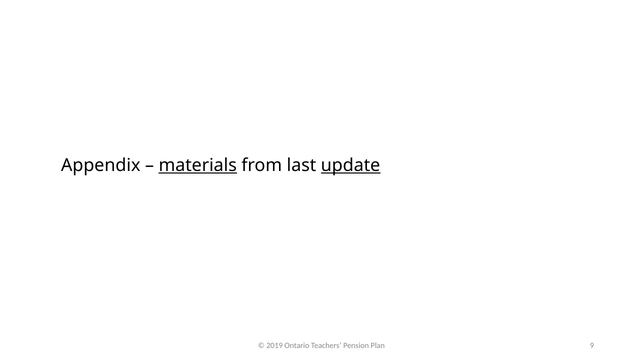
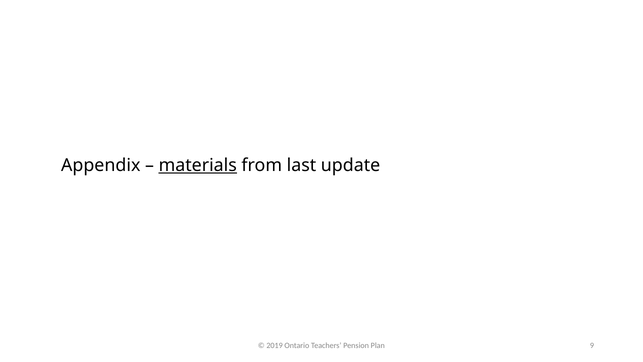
update underline: present -> none (351, 165)
